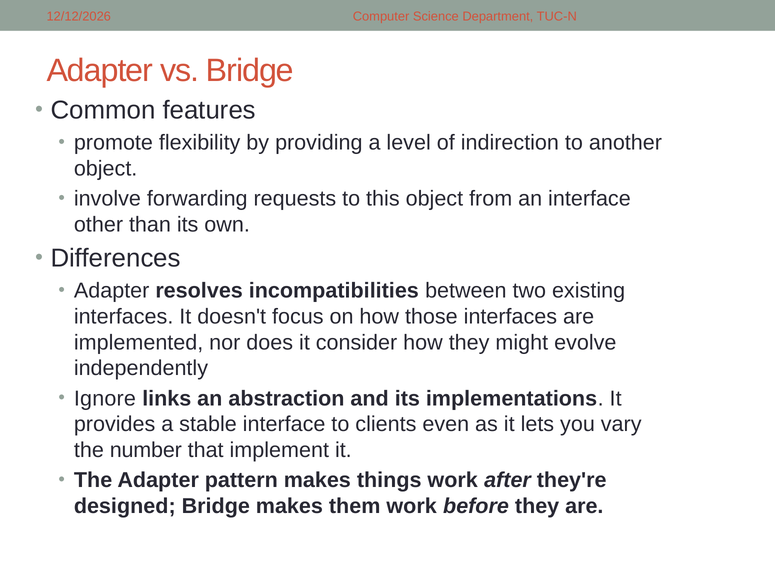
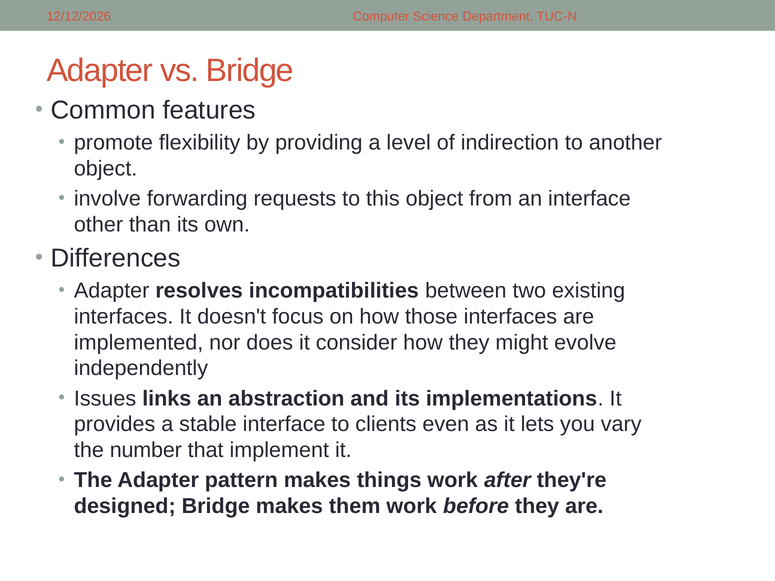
Ignore: Ignore -> Issues (105, 399)
